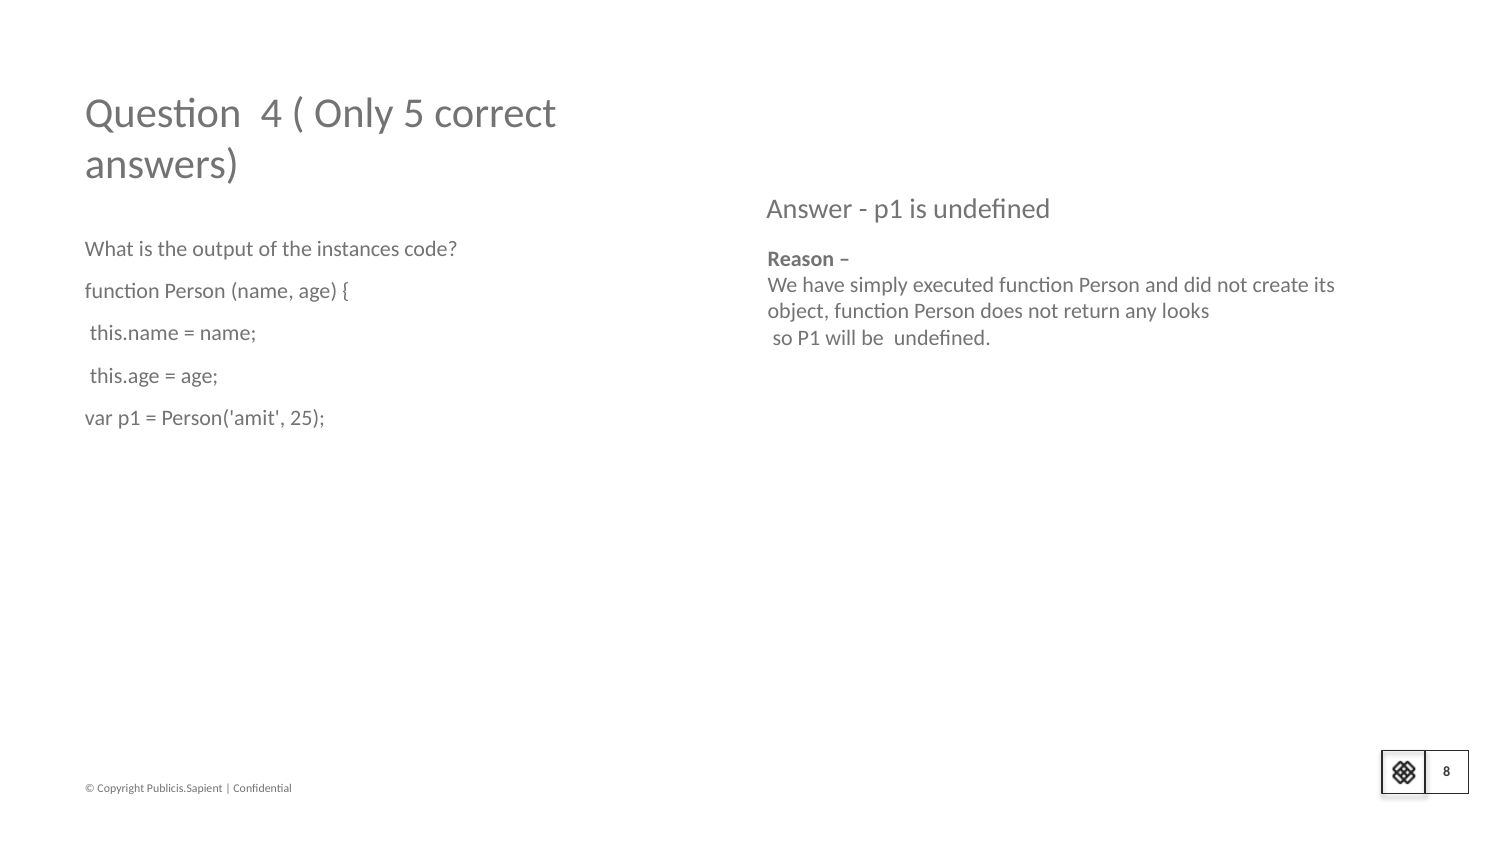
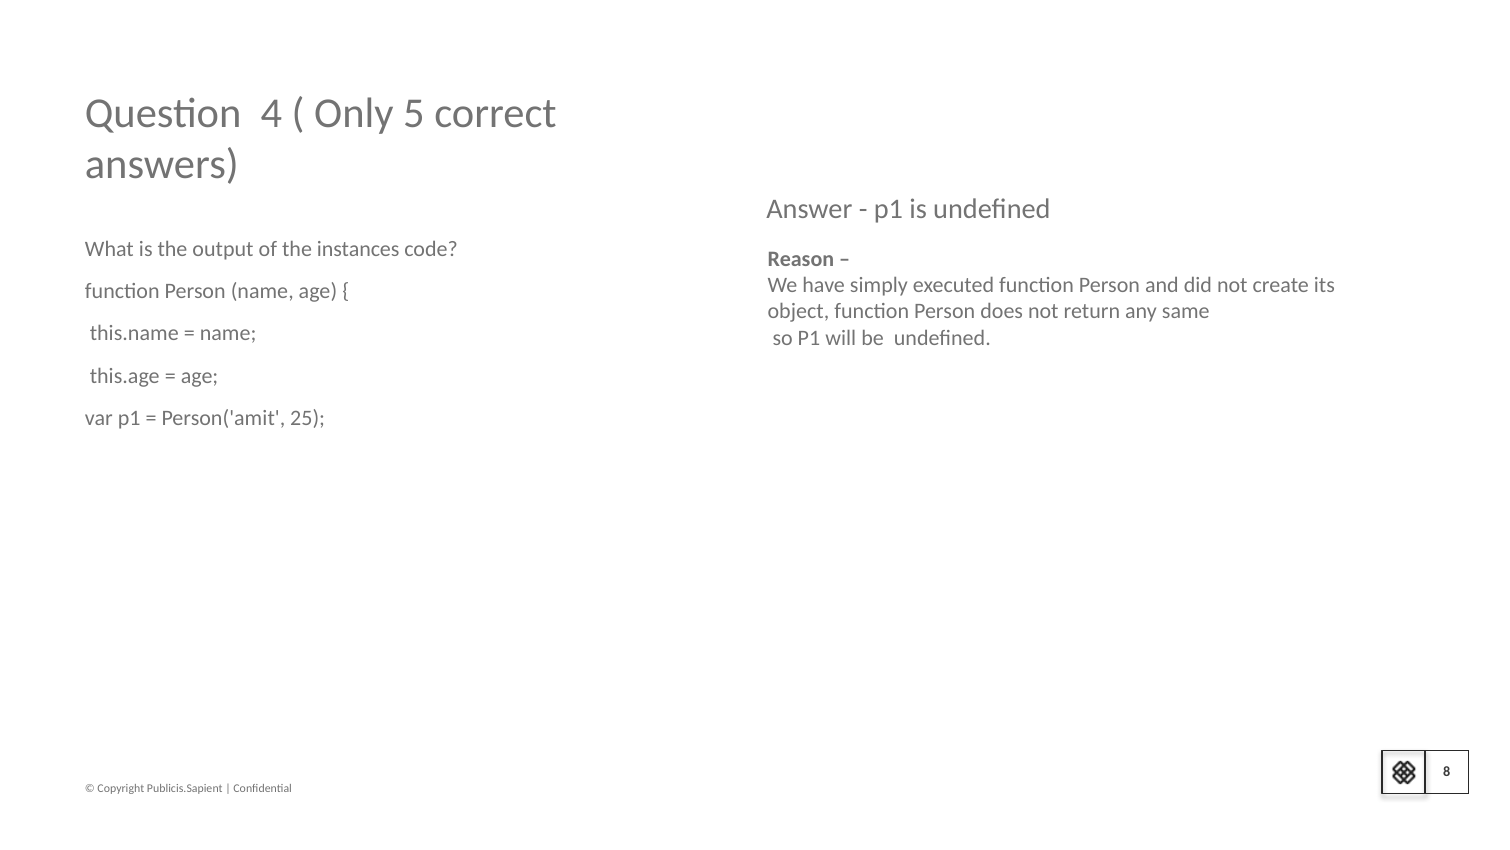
looks: looks -> same (1186, 312)
